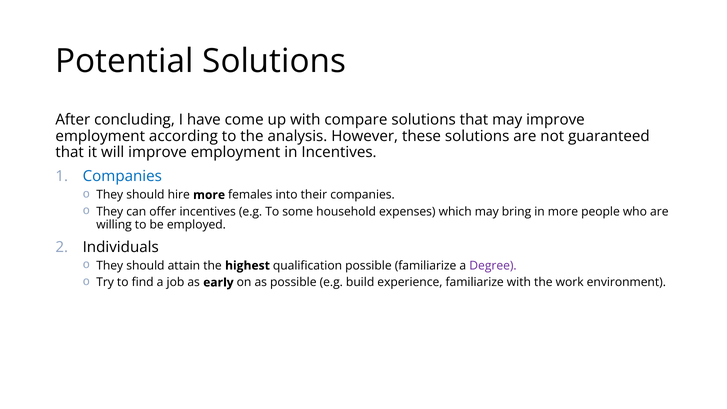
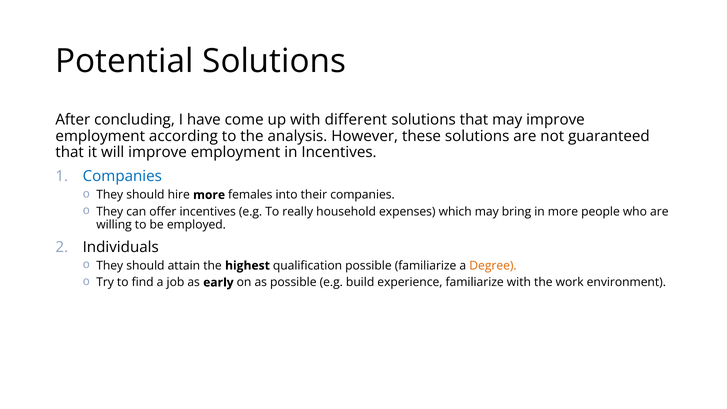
compare: compare -> different (356, 120)
some: some -> really (298, 212)
Degree colour: purple -> orange (493, 266)
